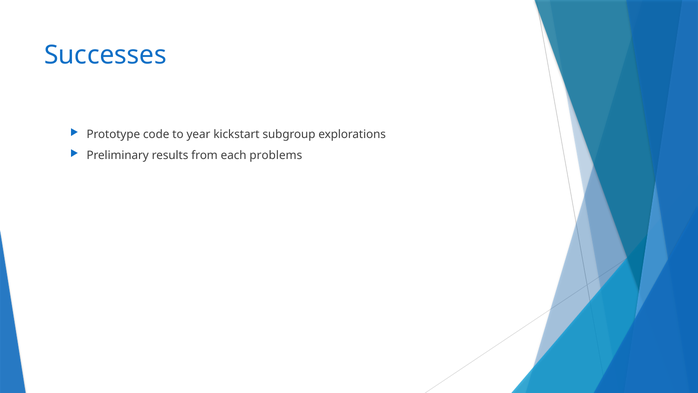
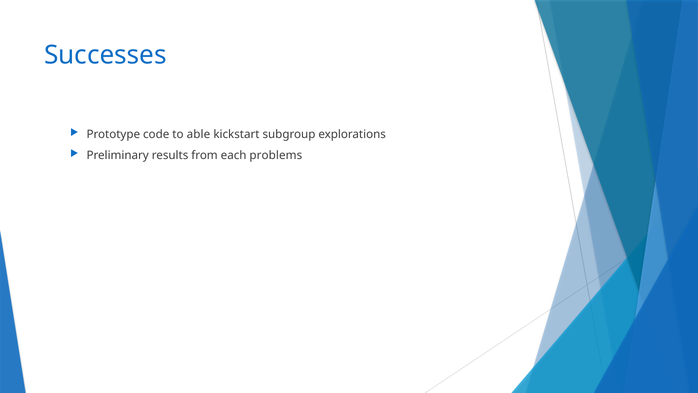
year: year -> able (198, 134)
